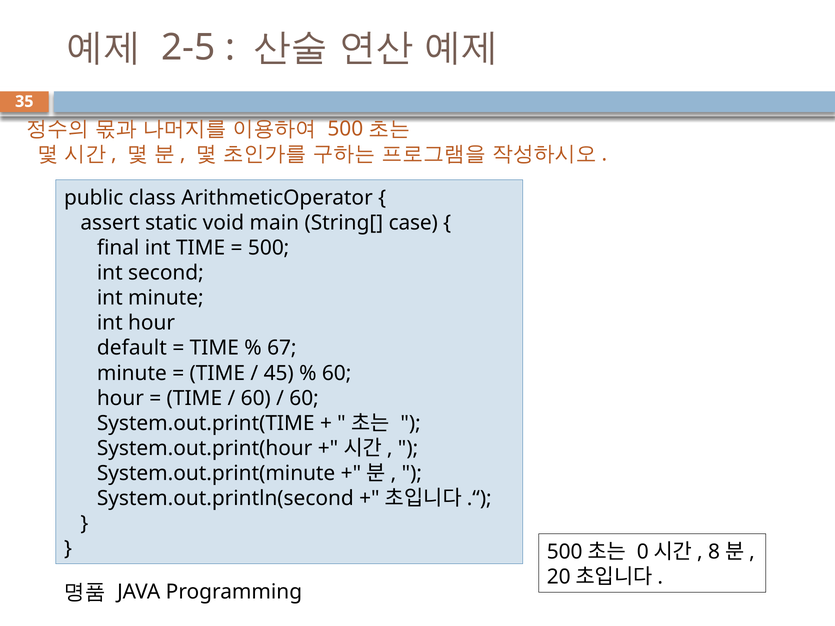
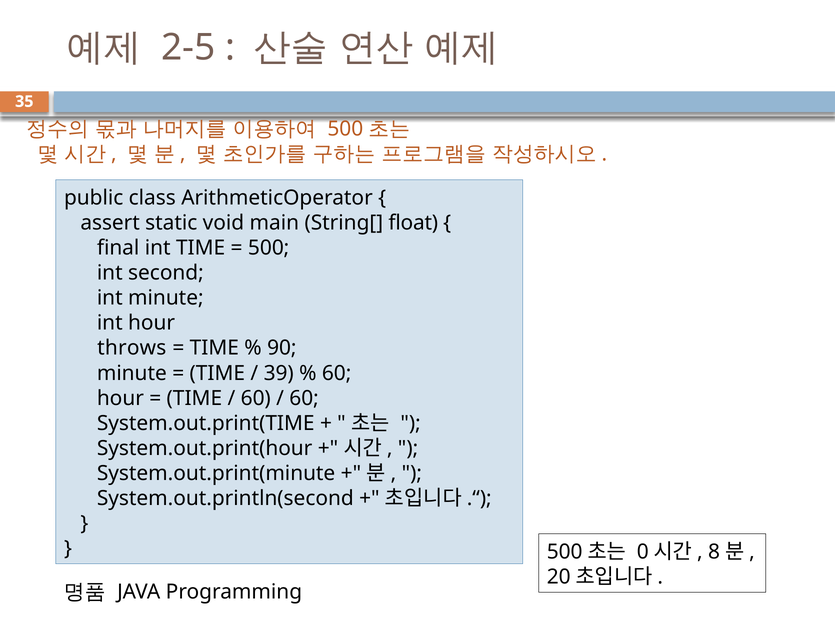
case: case -> float (413, 223)
default: default -> throws (132, 348)
67: 67 -> 90 (282, 348)
45: 45 -> 39 (279, 373)
